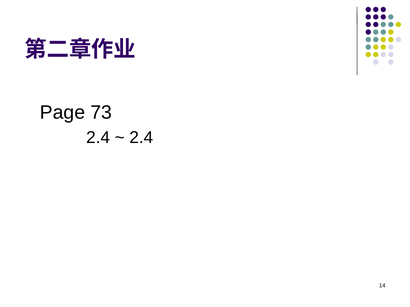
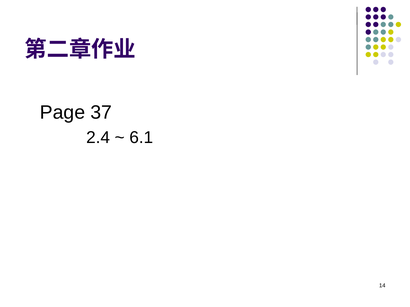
73: 73 -> 37 (101, 113)
2.4: 2.4 -> 6.1 (141, 138)
